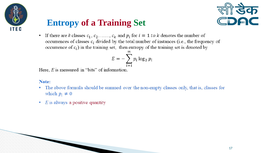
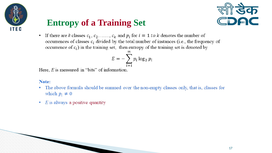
Entropy colour: blue -> green (63, 23)
